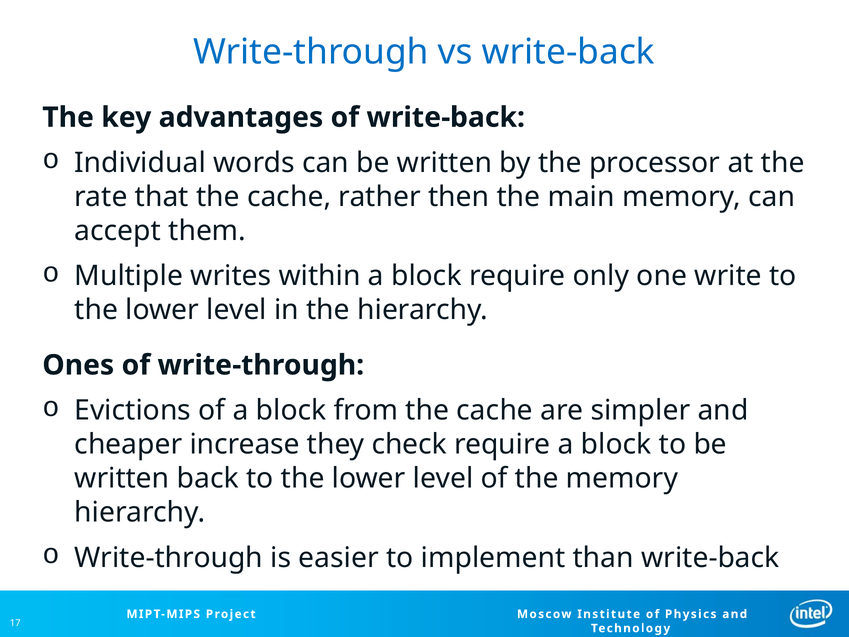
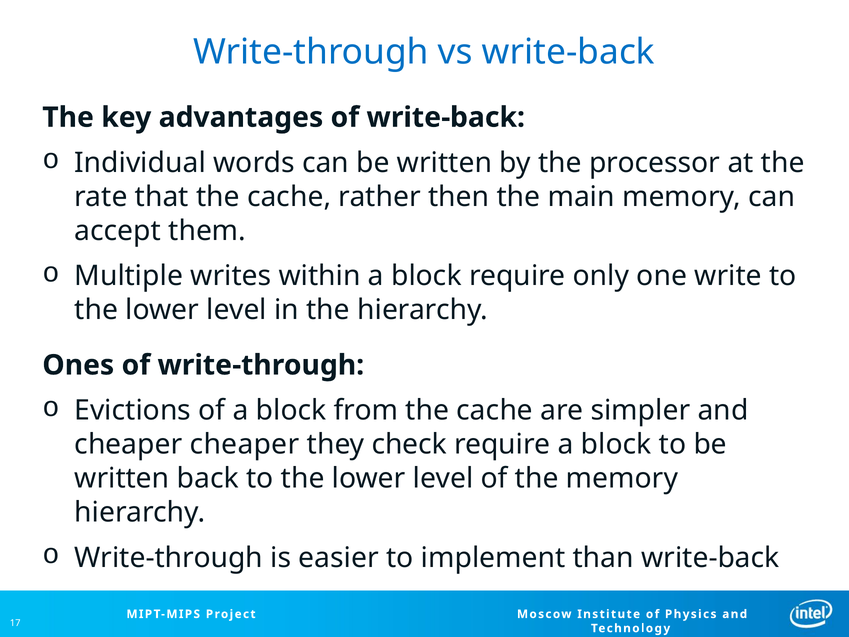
cheaper increase: increase -> cheaper (245, 444)
